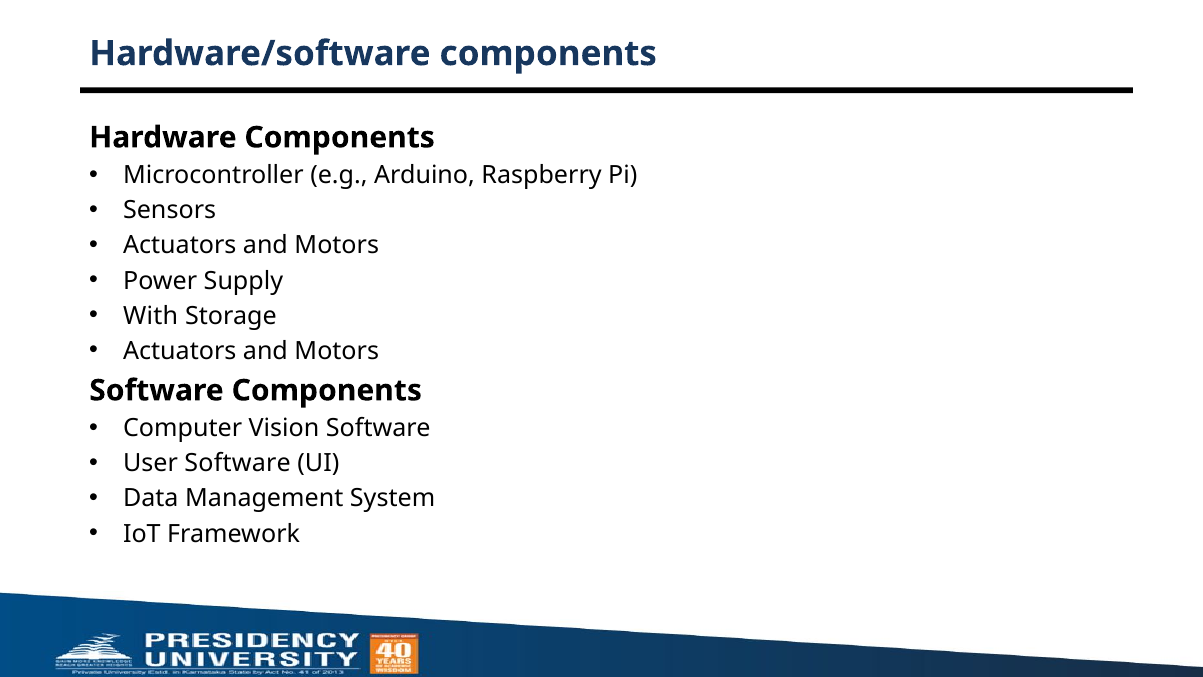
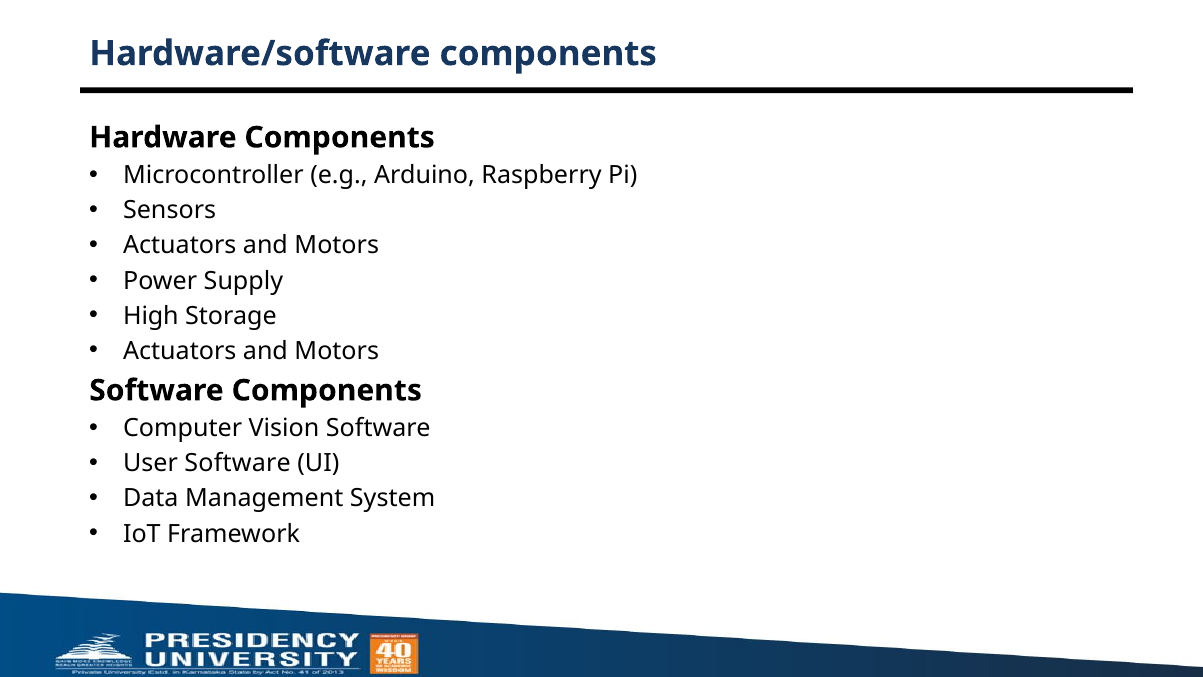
With: With -> High (151, 316)
